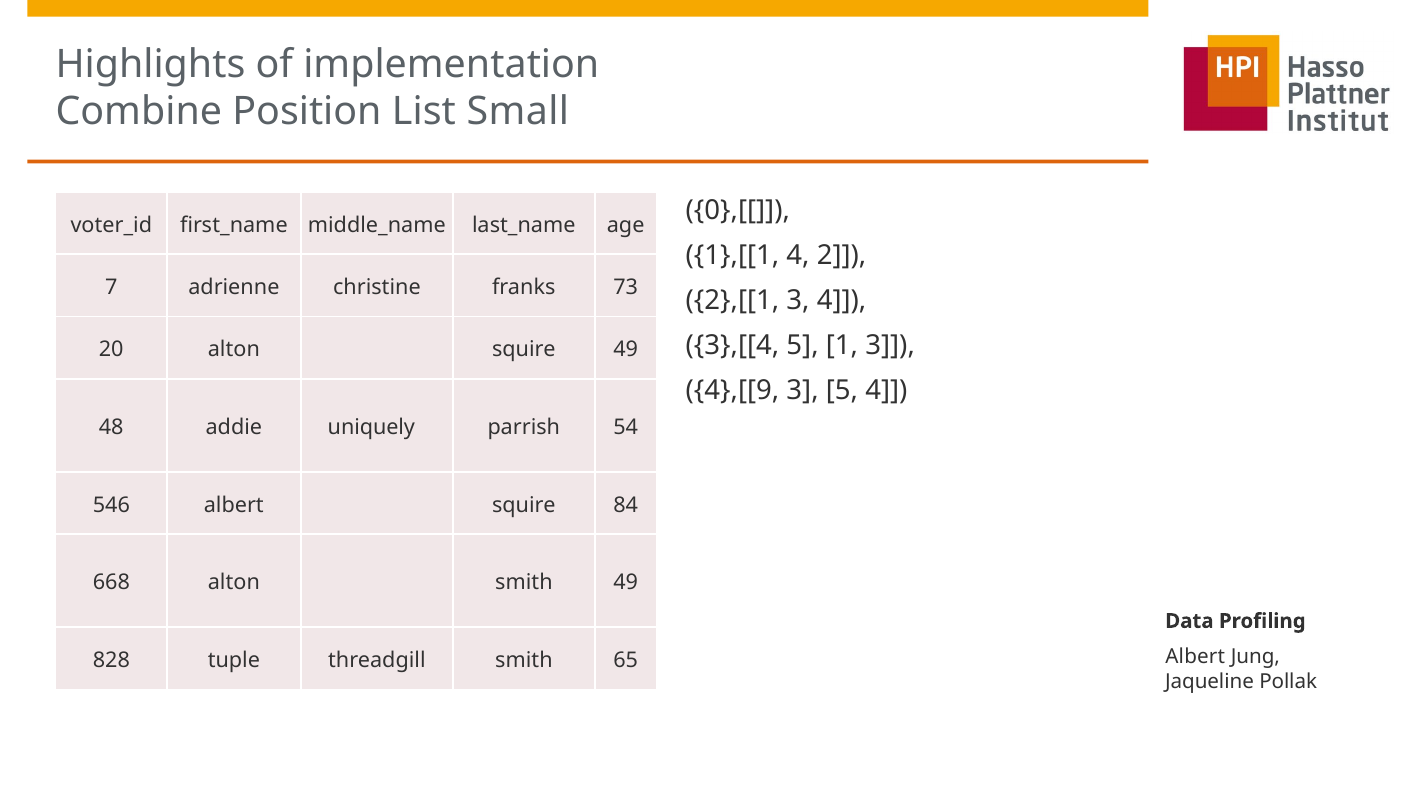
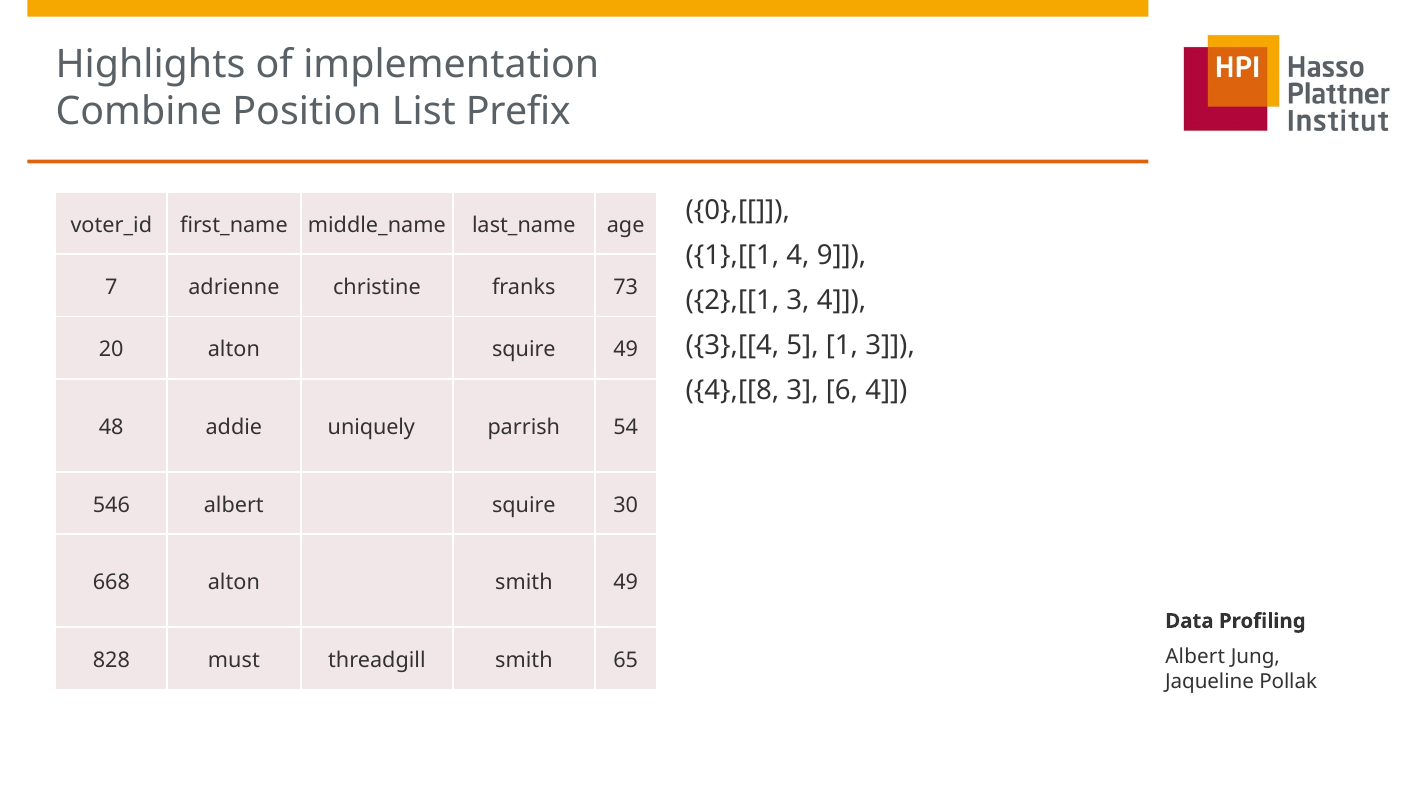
Small: Small -> Prefix (518, 112)
2: 2 -> 9 (842, 255)
4},[[9: 4},[[9 -> 4},[[8 (733, 390)
3 5: 5 -> 6 (842, 390)
84: 84 -> 30 (626, 505)
tuple: tuple -> must (234, 661)
